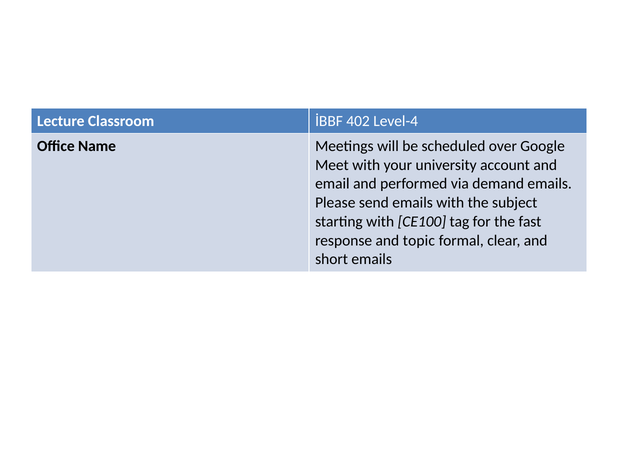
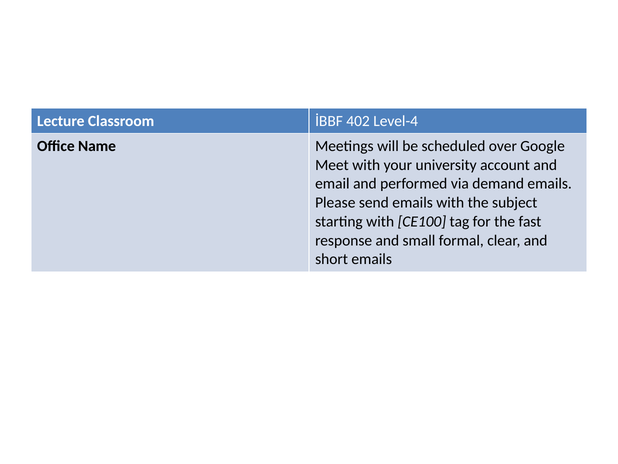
topic: topic -> small (419, 240)
